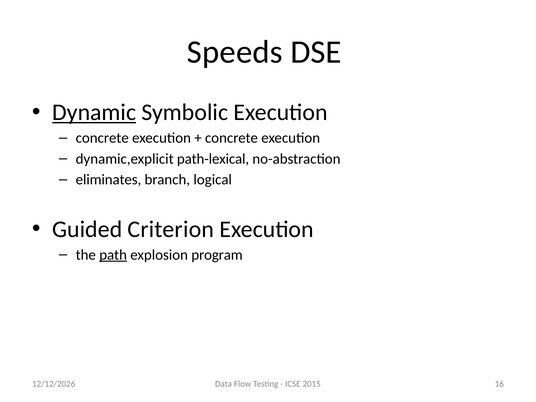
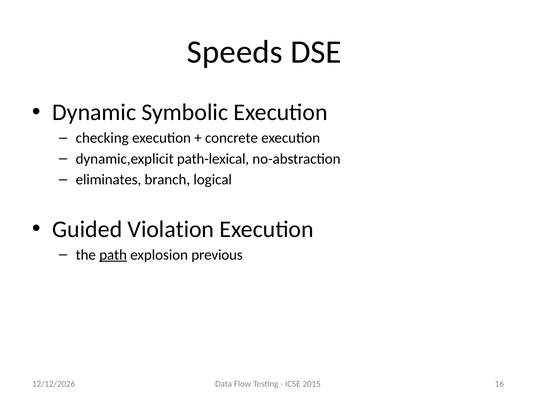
Dynamic underline: present -> none (94, 112)
concrete: concrete -> checking (102, 138)
Criterion: Criterion -> Violation (171, 229)
program: program -> previous (217, 255)
